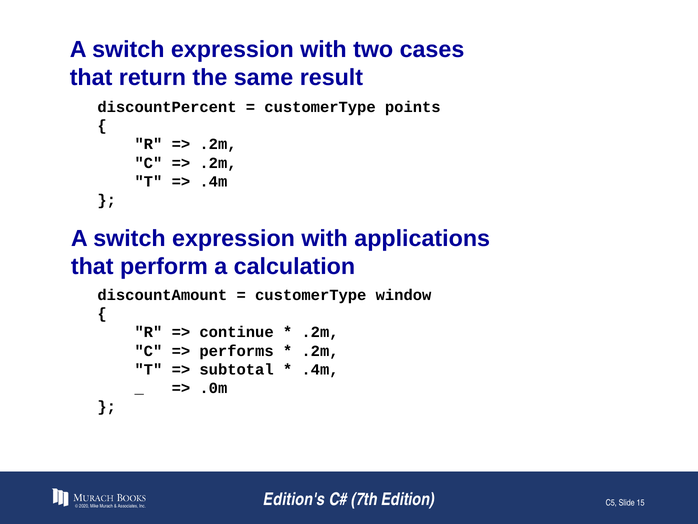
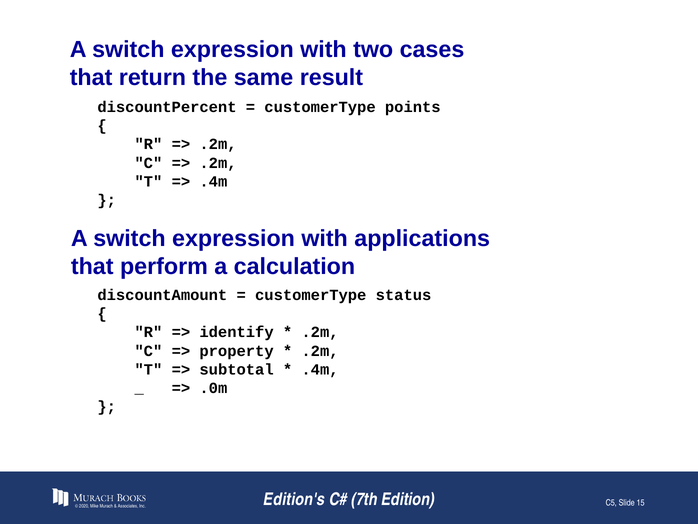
window: window -> status (404, 295)
continue: continue -> identify (237, 332)
performs: performs -> property (237, 351)
